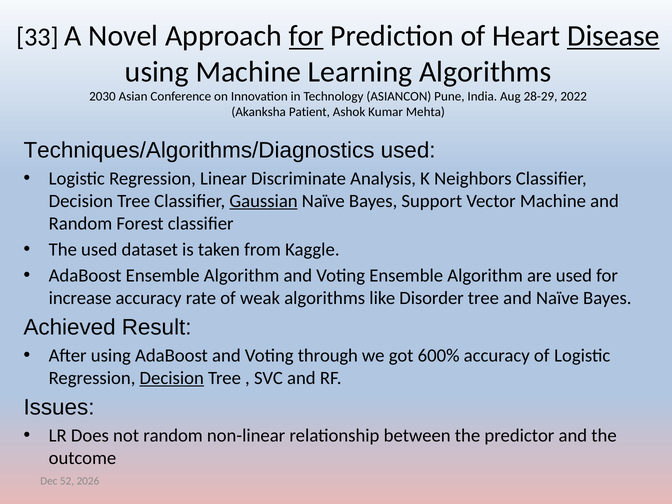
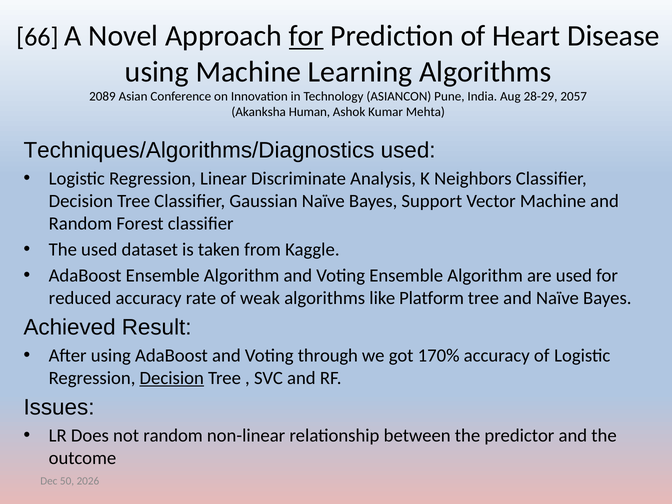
33: 33 -> 66 (37, 37)
Disease underline: present -> none (613, 36)
2030: 2030 -> 2089 (102, 96)
2022: 2022 -> 2057 (574, 96)
Patient: Patient -> Human (309, 112)
Gaussian underline: present -> none (264, 201)
increase: increase -> reduced (80, 298)
Disorder: Disorder -> Platform (432, 298)
600%: 600% -> 170% (439, 356)
52: 52 -> 50 (67, 481)
